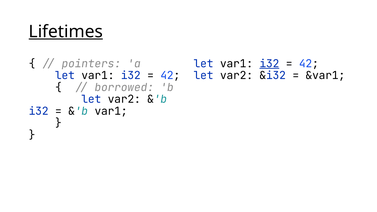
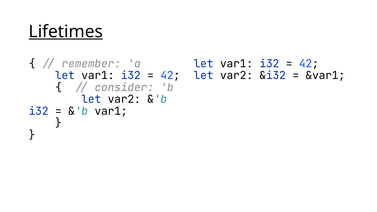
pointers: pointers -> remember (91, 64)
i32 underline: present -> none (269, 64)
borrowed: borrowed -> consider (124, 87)
